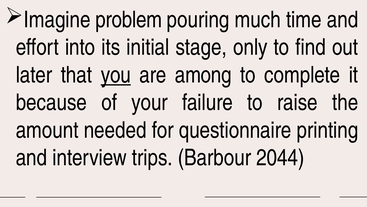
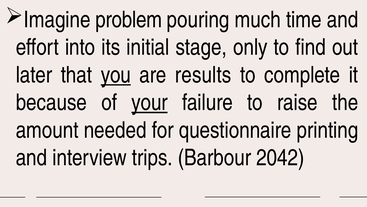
among: among -> results (203, 75)
your underline: none -> present (150, 102)
2044: 2044 -> 2042 (280, 157)
